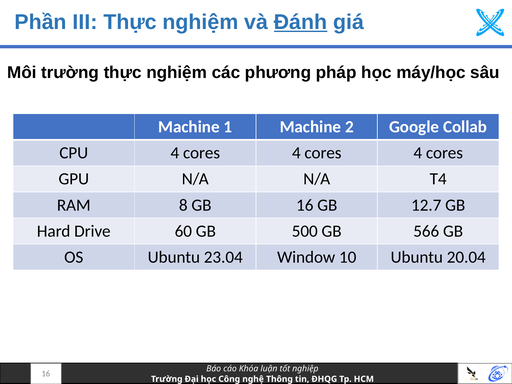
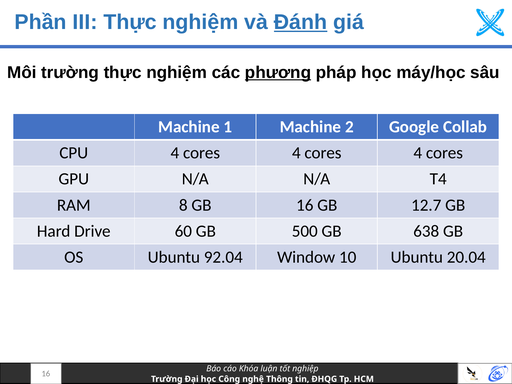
phương underline: none -> present (278, 73)
566: 566 -> 638 (426, 231)
23.04: 23.04 -> 92.04 (223, 257)
